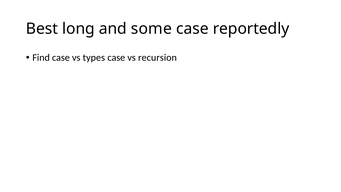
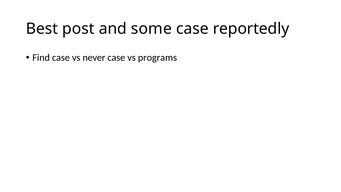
long: long -> post (78, 29)
types: types -> never (94, 58)
recursion: recursion -> programs (157, 58)
